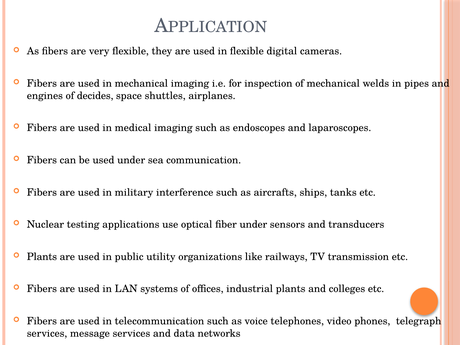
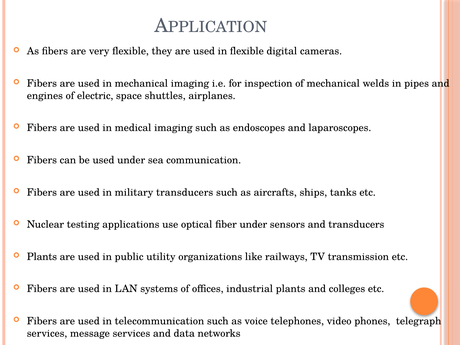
decides: decides -> electric (95, 96)
military interference: interference -> transducers (185, 192)
